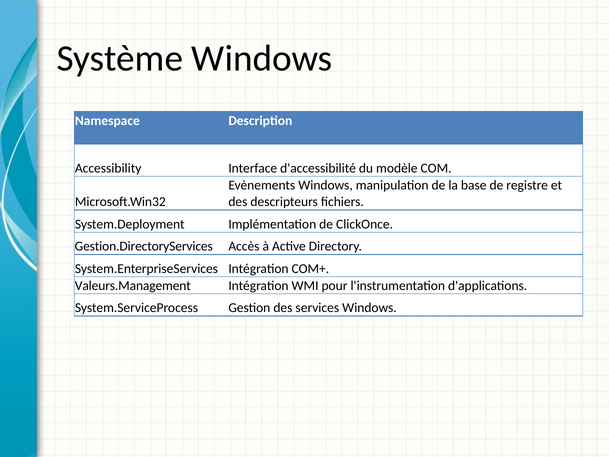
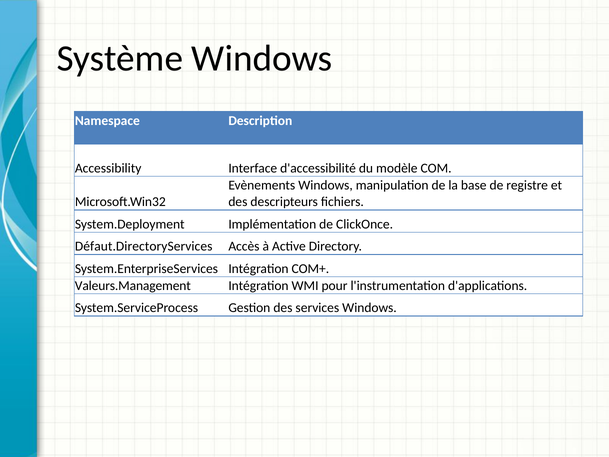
Gestion.DirectoryServices: Gestion.DirectoryServices -> Défaut.DirectoryServices (144, 246)
